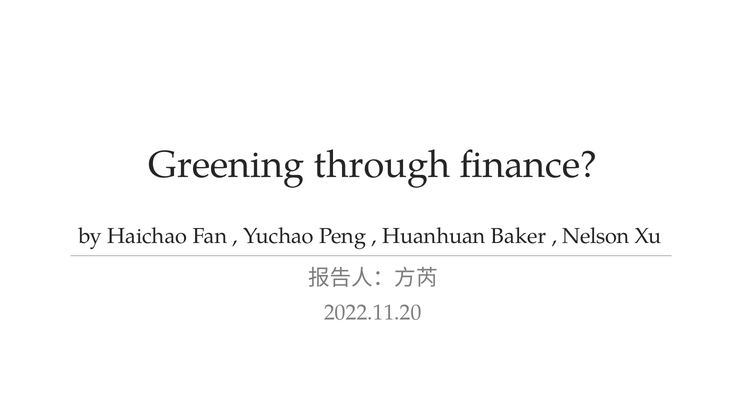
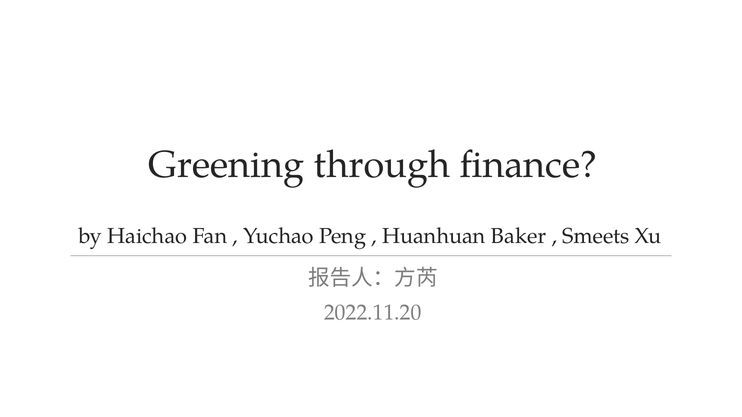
Nelson: Nelson -> Smeets (596, 236)
